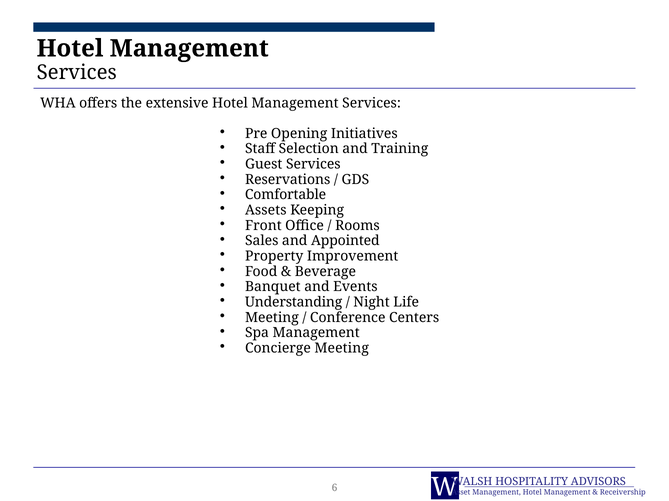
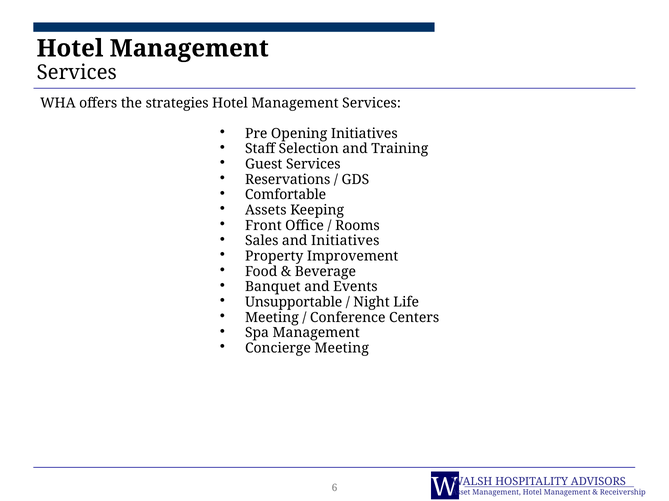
extensive: extensive -> strategies (177, 103)
and Appointed: Appointed -> Initiatives (345, 241)
Understanding: Understanding -> Unsupportable (294, 303)
